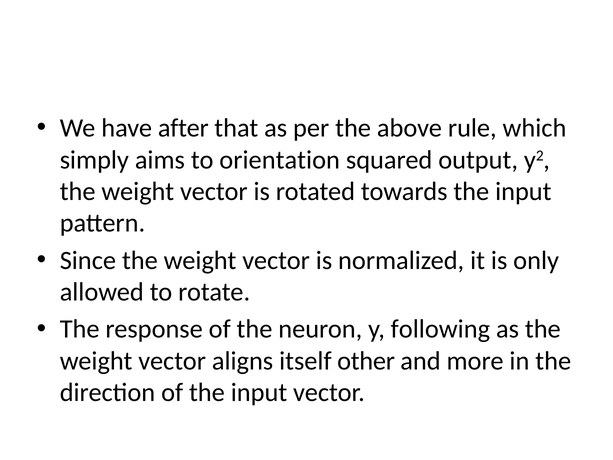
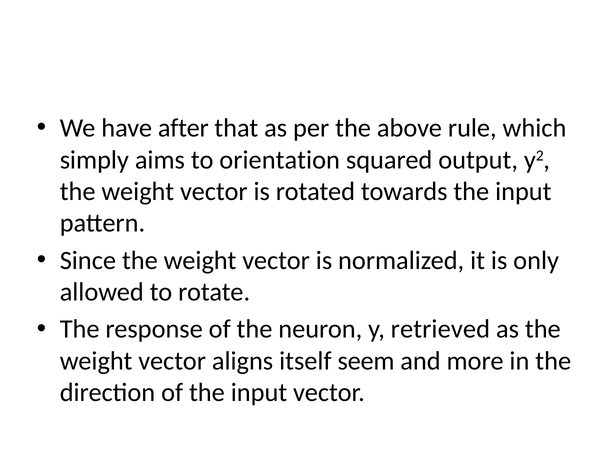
following: following -> retrieved (440, 329)
other: other -> seem (366, 361)
